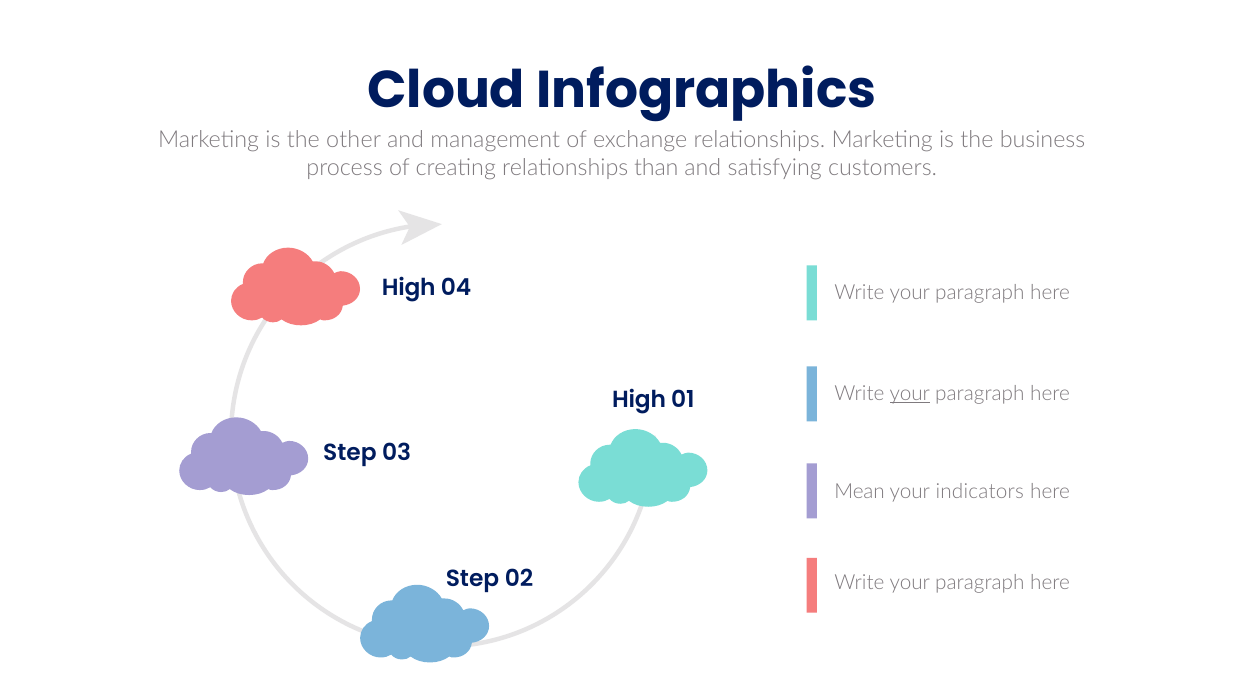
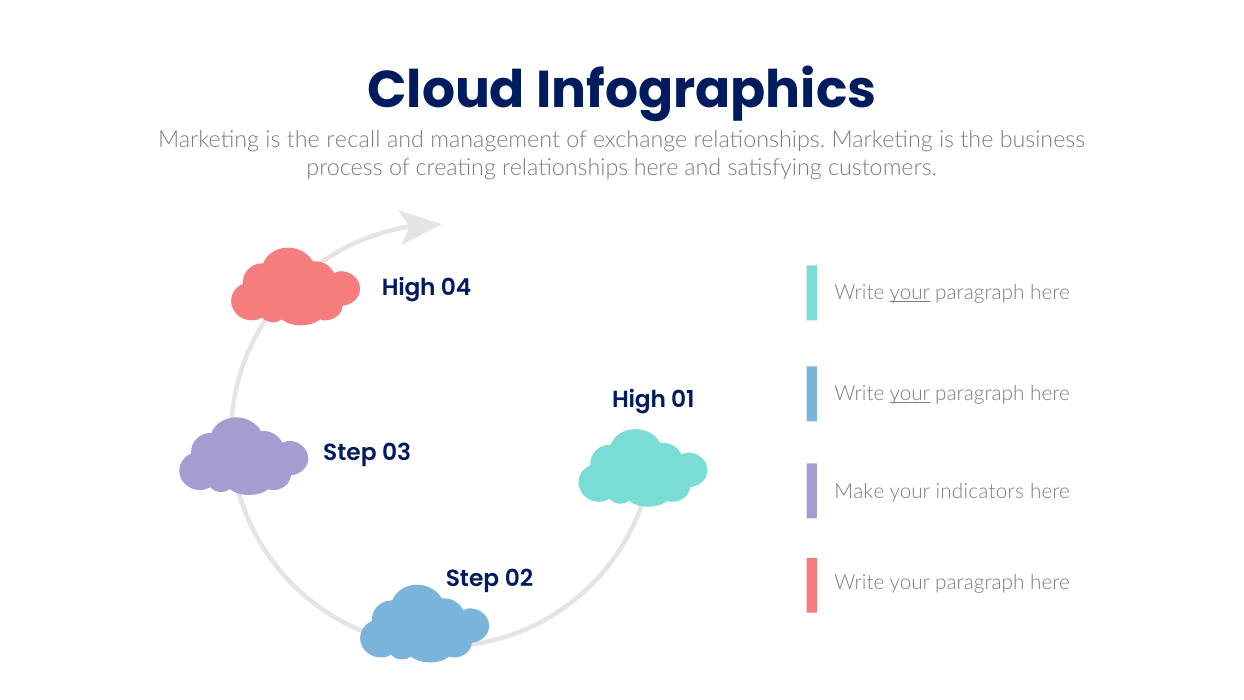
other: other -> recall (354, 140)
relationships than: than -> here (656, 168)
your underline: none -> present (910, 292)
Mean: Mean -> Make (859, 492)
